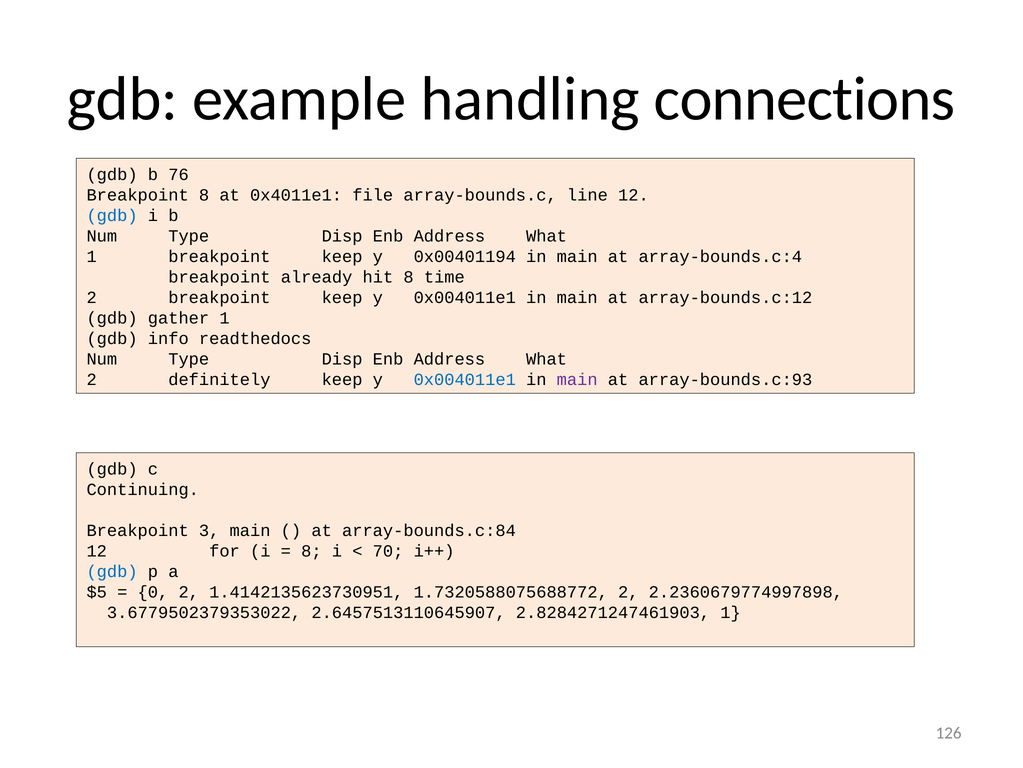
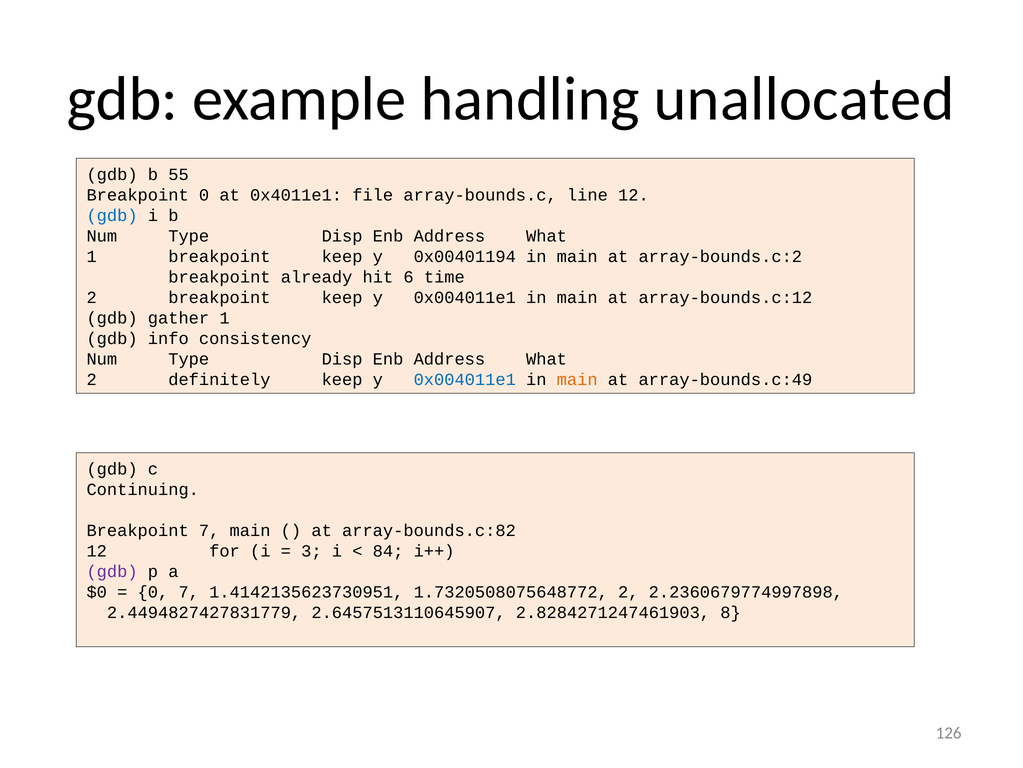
connections: connections -> unallocated (804, 99)
76: 76 -> 55 (179, 174)
Breakpoint 8: 8 -> 0 (204, 195)
array-bounds.c:4: array-bounds.c:4 -> array-bounds.c:2 (720, 256)
hit 8: 8 -> 6 (409, 277)
readthedocs: readthedocs -> consistency (255, 338)
main colour: purple -> orange (577, 379)
array-bounds.c:93: array-bounds.c:93 -> array-bounds.c:49 (725, 379)
Breakpoint 3: 3 -> 7 (209, 530)
array-bounds.c:84: array-bounds.c:84 -> array-bounds.c:82 (429, 530)
8: 8 -> 3 (311, 550)
70: 70 -> 84 (388, 550)
gdb colour: blue -> purple (112, 571)
$5: $5 -> $0 (97, 591)
0 2: 2 -> 7 (189, 591)
1.7320588075688772: 1.7320588075688772 -> 1.7320508075648772 (511, 591)
3.6779502379353022: 3.6779502379353022 -> 2.4494827427831779 (204, 612)
2.8284271247461903 1: 1 -> 8 (731, 612)
